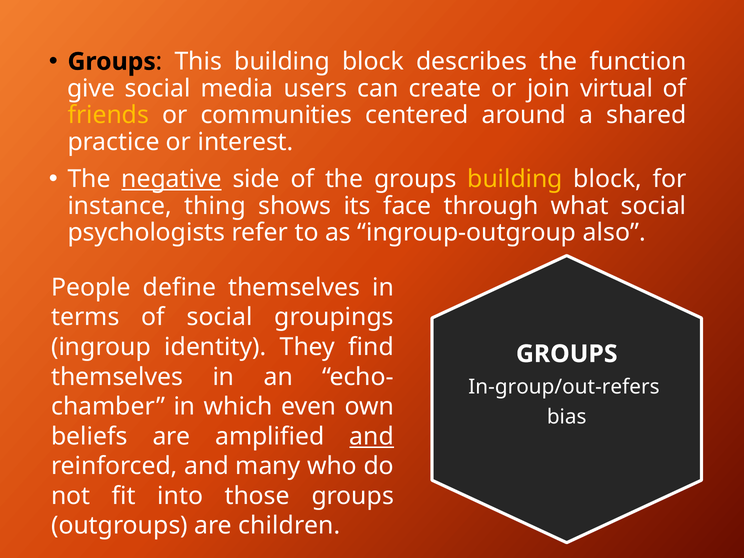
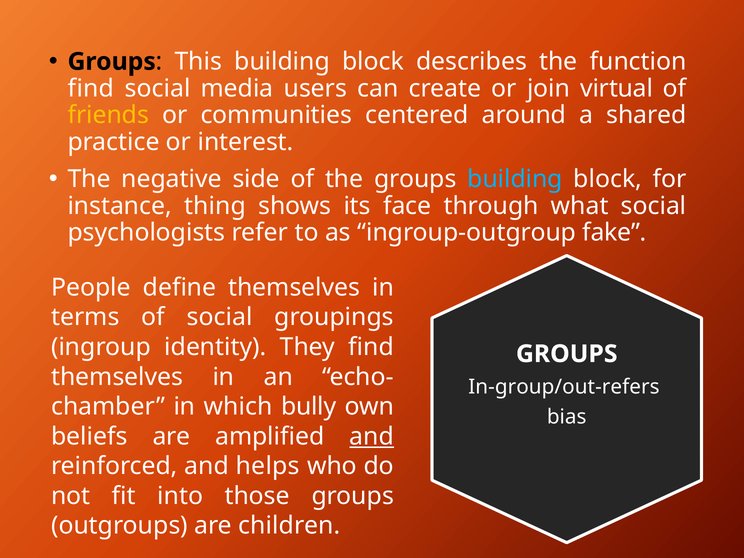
give: give -> find (91, 88)
negative underline: present -> none (172, 179)
building colour: yellow -> light blue (515, 179)
also: also -> fake (614, 233)
even: even -> bully (309, 407)
many: many -> helps (268, 466)
